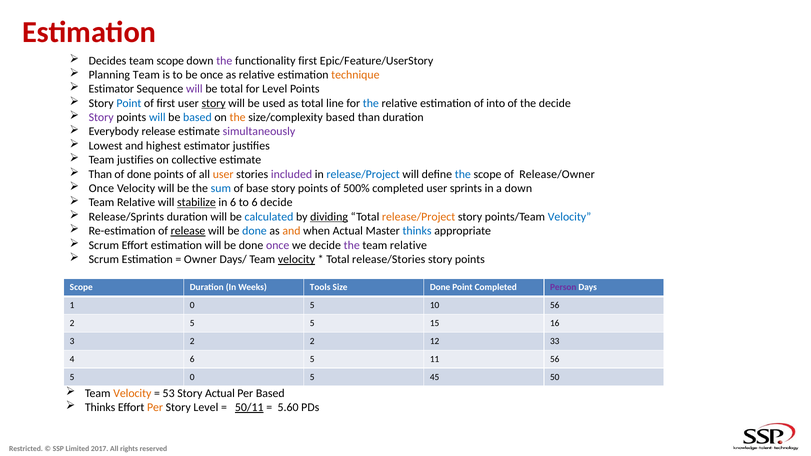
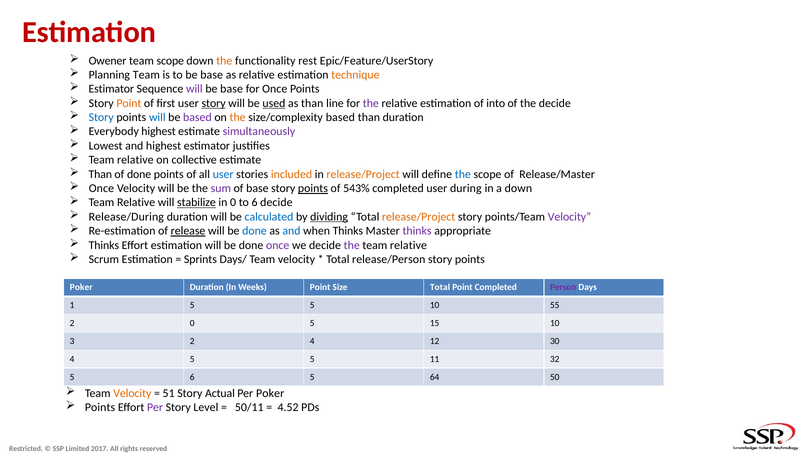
Decides: Decides -> Owener (108, 61)
the colour: purple -> orange (224, 61)
functionality first: first -> rest (308, 61)
to be once: once -> base (212, 75)
total: total -> base (232, 89)
for Level: Level -> Once (275, 89)
Point colour: blue -> orange (129, 103)
used underline: none -> present (274, 103)
as total: total -> than (312, 103)
the colour: blue -> purple (371, 103)
Story colour: purple -> blue (101, 117)
based colour: blue -> purple (197, 117)
Everybody release: release -> highest (159, 132)
justifies: justifies -> relative (135, 160)
user colour: orange -> blue (223, 174)
included colour: purple -> orange (292, 174)
release/Project colour: blue -> orange (363, 174)
Release/Owner: Release/Owner -> Release/Master (557, 174)
sum colour: blue -> purple (221, 188)
points underline: none -> present (313, 188)
500%: 500% -> 543% (356, 188)
sprints: sprints -> during (466, 188)
in 6: 6 -> 0 (233, 203)
Release/Sprints: Release/Sprints -> Release/During (126, 217)
Velocity colour: blue -> purple (569, 217)
and colour: orange -> blue (291, 231)
when Actual: Actual -> Thinks (348, 231)
thinks colour: blue -> purple (417, 231)
Scrum: Scrum -> Thinks (104, 245)
Owner: Owner -> Sprints (200, 259)
velocity underline: present -> none (296, 259)
release/Stories: release/Stories -> release/Person (389, 259)
Scope: Scope -> Poker (81, 288)
Weeks Tools: Tools -> Point (320, 288)
Size Done: Done -> Total (440, 288)
1 0: 0 -> 5 (192, 305)
10 56: 56 -> 55 (555, 305)
2 5: 5 -> 0 (192, 323)
15 16: 16 -> 10 (555, 323)
2 2: 2 -> 4 (312, 341)
33: 33 -> 30 (555, 341)
4 6: 6 -> 5 (192, 359)
11 56: 56 -> 32 (555, 359)
5 0: 0 -> 6 (192, 377)
45: 45 -> 64 (435, 377)
53: 53 -> 51 (169, 393)
Per Based: Based -> Poker (270, 393)
Thinks: Thinks -> Points (100, 408)
Per colour: orange -> purple (155, 408)
50/11 underline: present -> none (249, 408)
5.60: 5.60 -> 4.52 (288, 408)
